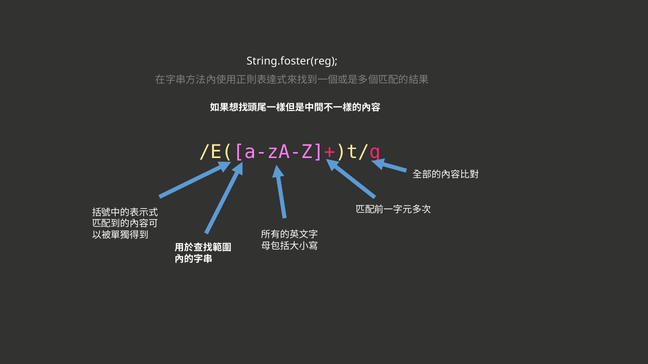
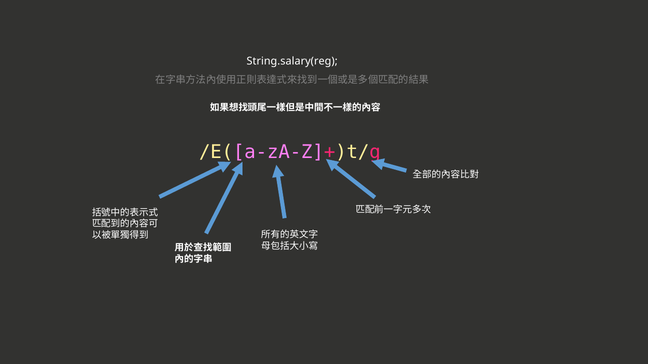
String.foster(reg: String.foster(reg -> String.salary(reg (292, 61)
